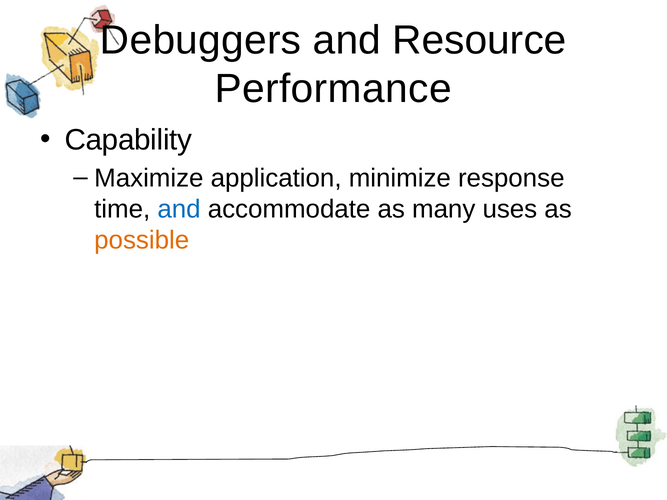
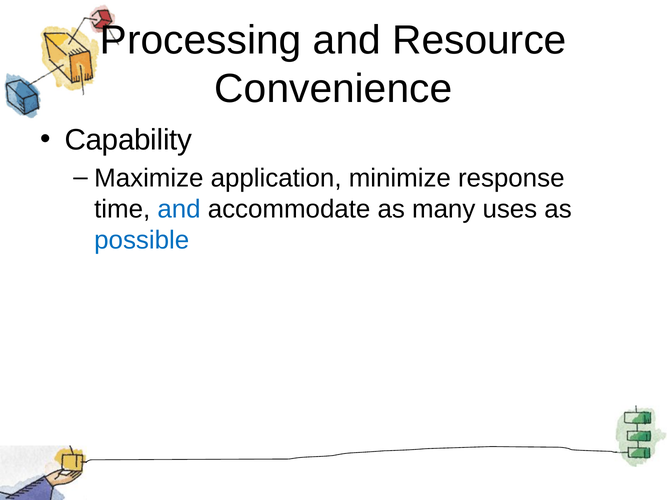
Debuggers: Debuggers -> Processing (201, 40)
Performance: Performance -> Convenience (333, 89)
possible colour: orange -> blue (142, 241)
